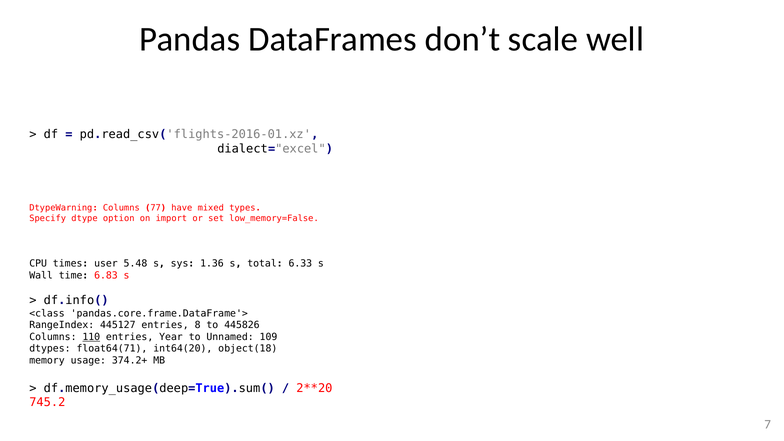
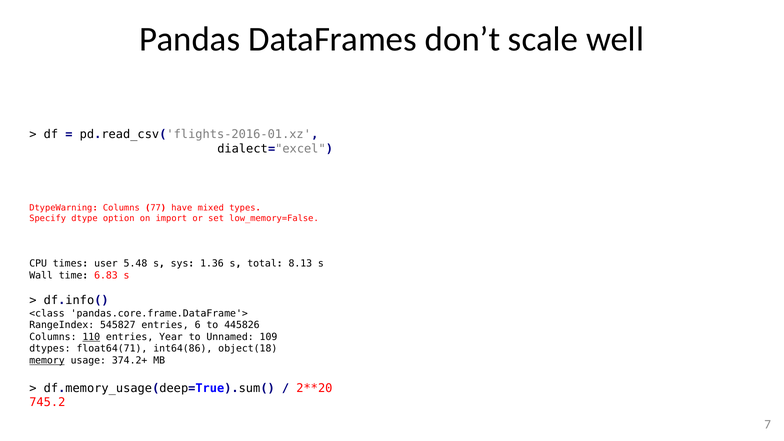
6.33: 6.33 -> 8.13 (300, 264)
445127: 445127 -> 545827 (118, 325)
8: 8 -> 6 (198, 325)
int64(20: int64(20 -> int64(86 (183, 349)
memory underline: none -> present (47, 360)
